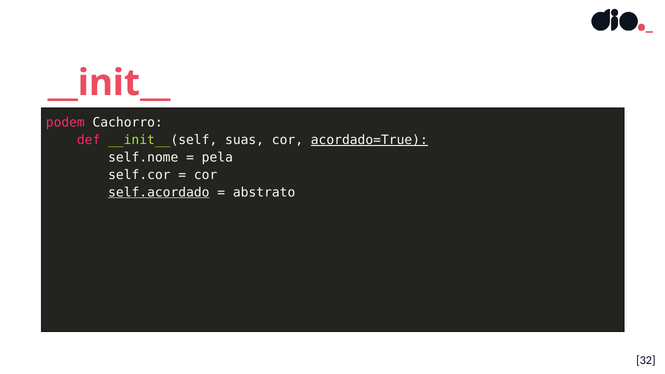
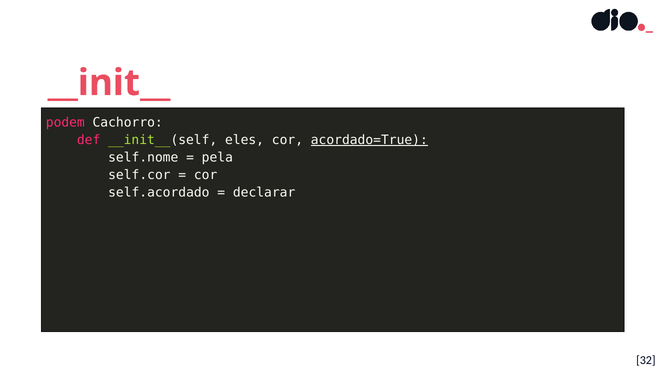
suas: suas -> eles (245, 140)
self.acordado underline: present -> none (159, 192)
abstrato: abstrato -> declarar (264, 192)
